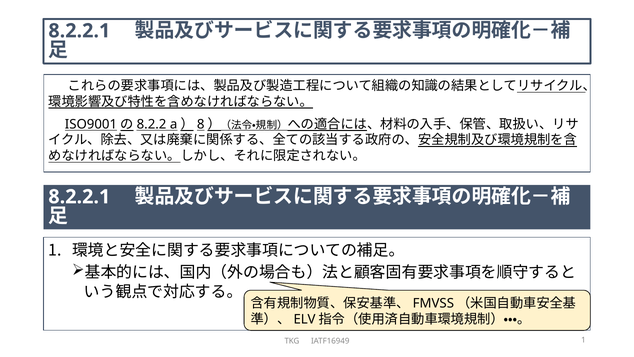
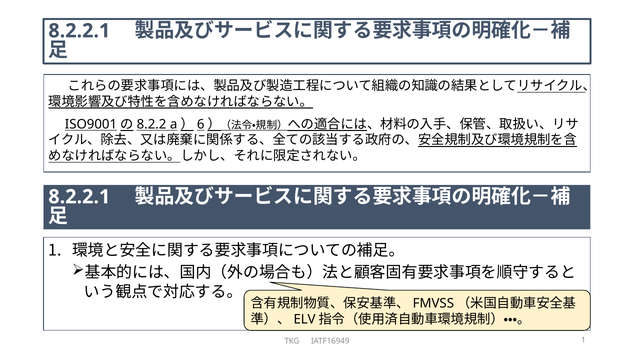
8: 8 -> 6 (201, 124)
